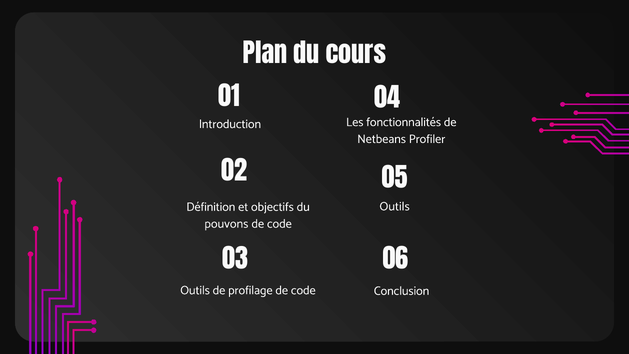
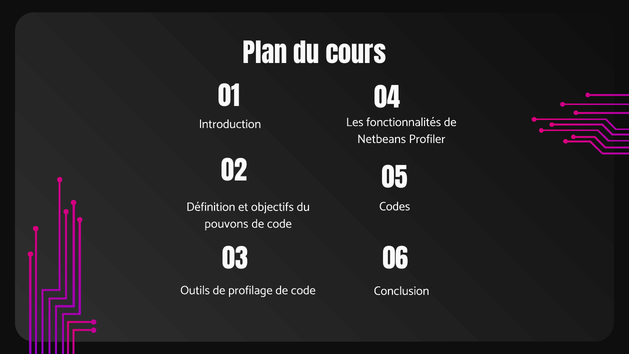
Outils: Outils -> Codes (395, 206)
